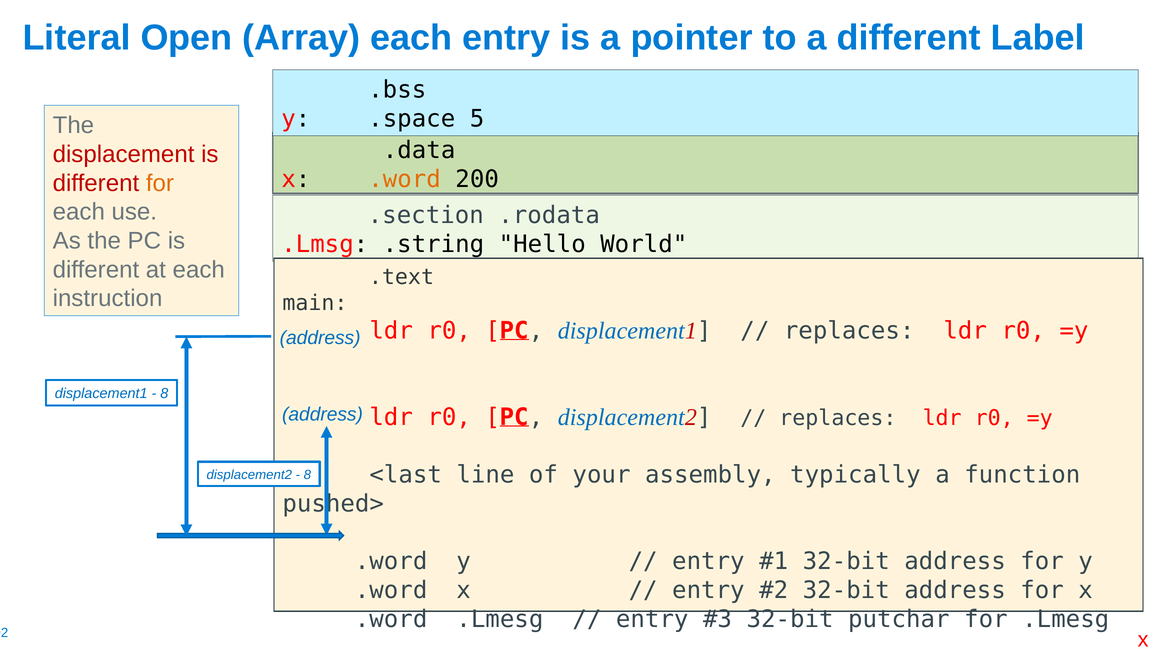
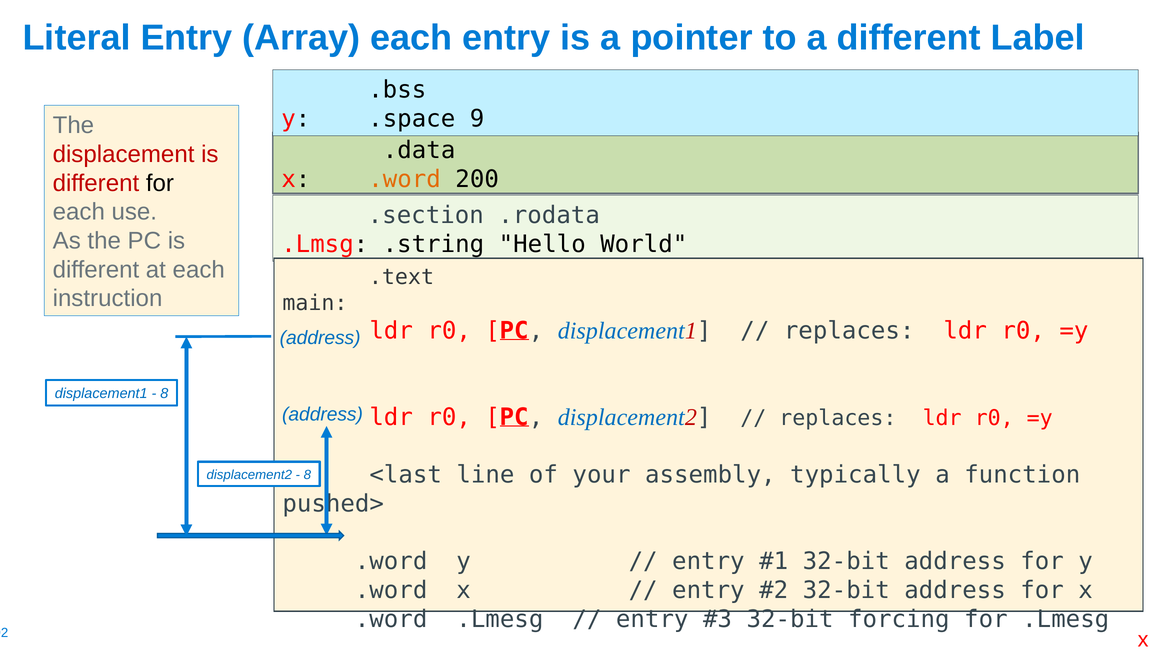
Literal Open: Open -> Entry (186, 38)
5: 5 -> 9 (477, 119)
for colour: orange -> black (160, 183)
putchar: putchar -> forcing (899, 619)
